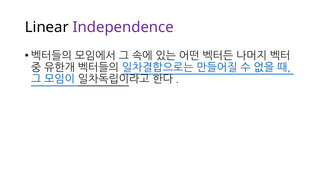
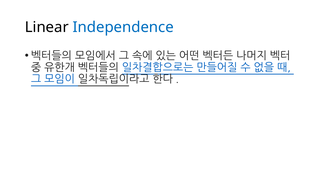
Independence colour: purple -> blue (123, 27)
